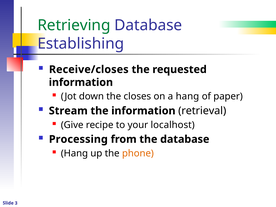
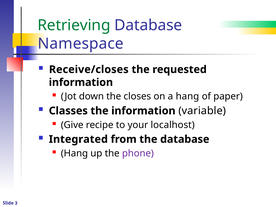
Establishing: Establishing -> Namespace (81, 44)
Stream: Stream -> Classes (68, 111)
retrieval: retrieval -> variable (202, 111)
Processing: Processing -> Integrated (78, 139)
phone colour: orange -> purple (138, 153)
